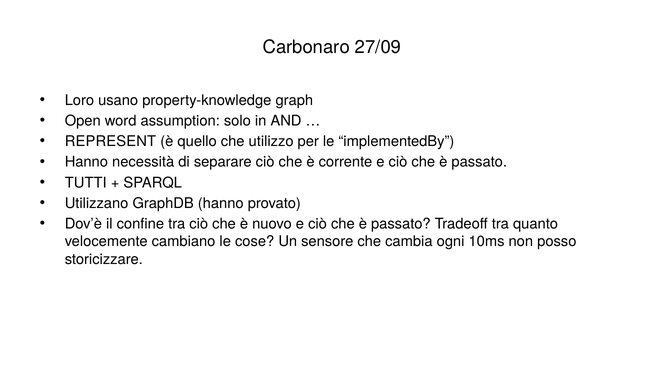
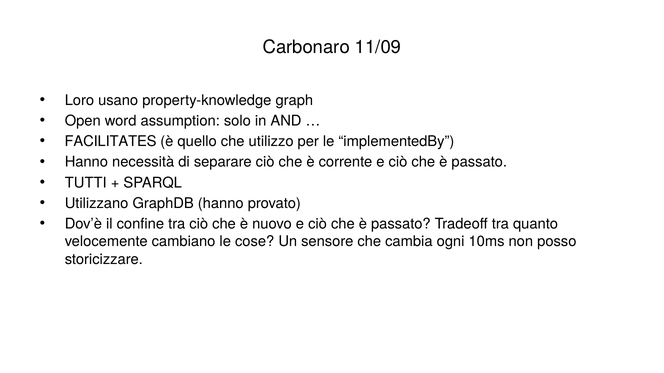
27/09: 27/09 -> 11/09 (378, 47)
REPRESENT: REPRESENT -> FACILITATES (111, 142)
